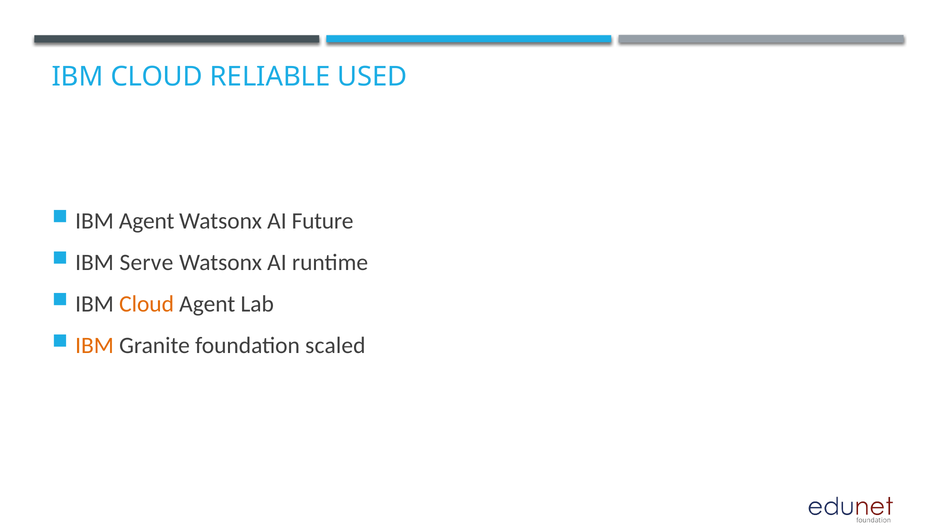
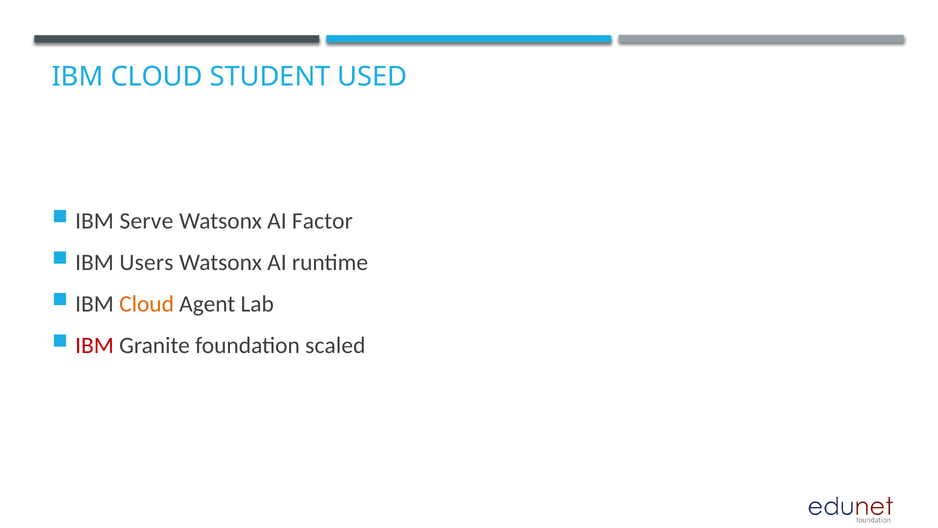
RELIABLE: RELIABLE -> STUDENT (270, 77)
IBM Agent: Agent -> Serve (146, 221)
Future: Future -> Factor (322, 221)
Serve: Serve -> Users (146, 262)
IBM colour: orange -> red (95, 345)
